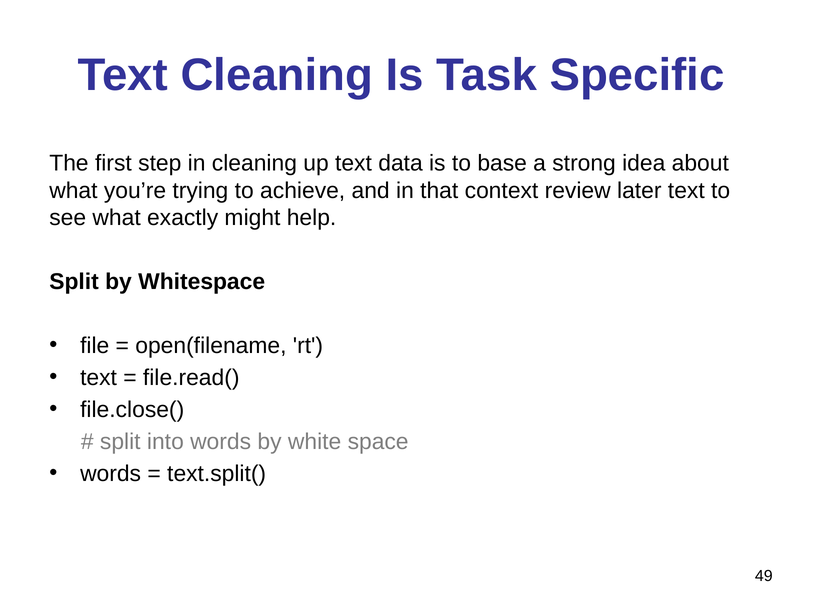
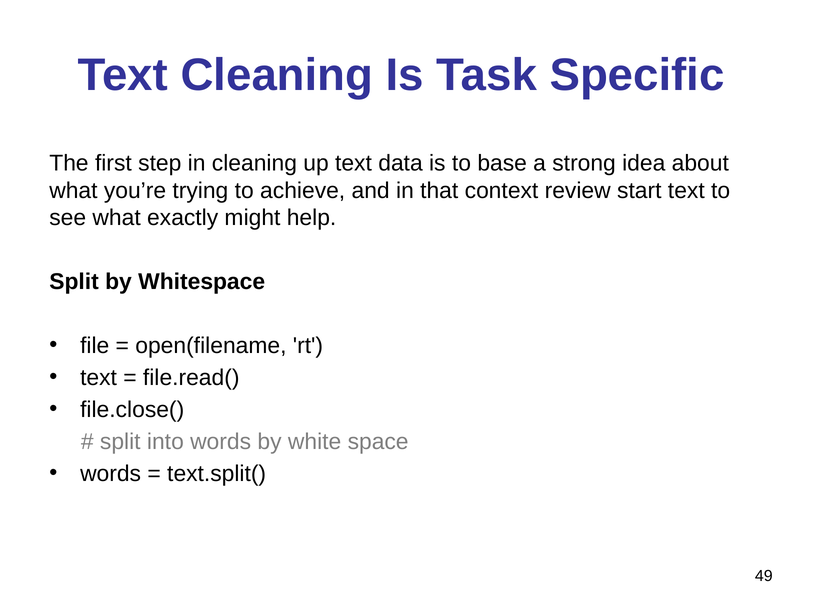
later: later -> start (639, 191)
